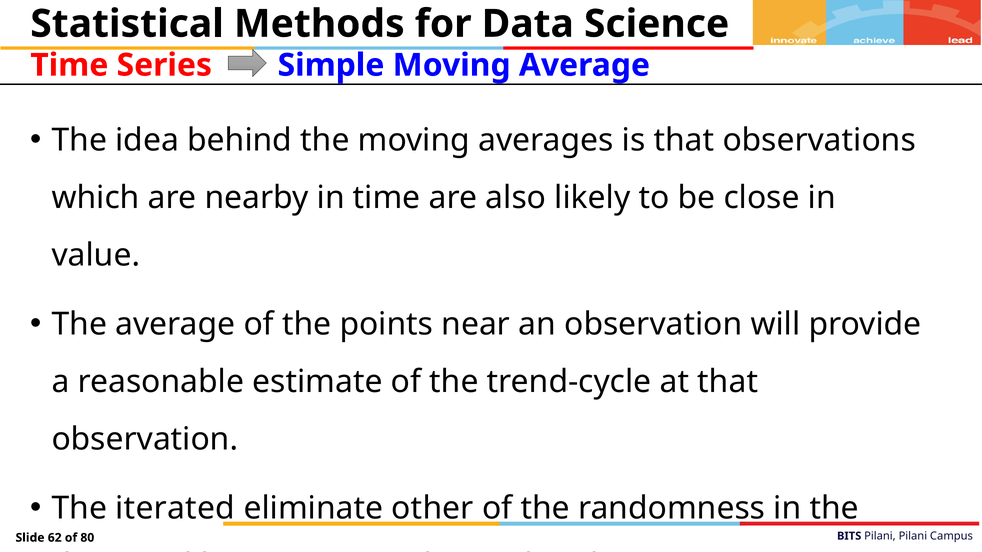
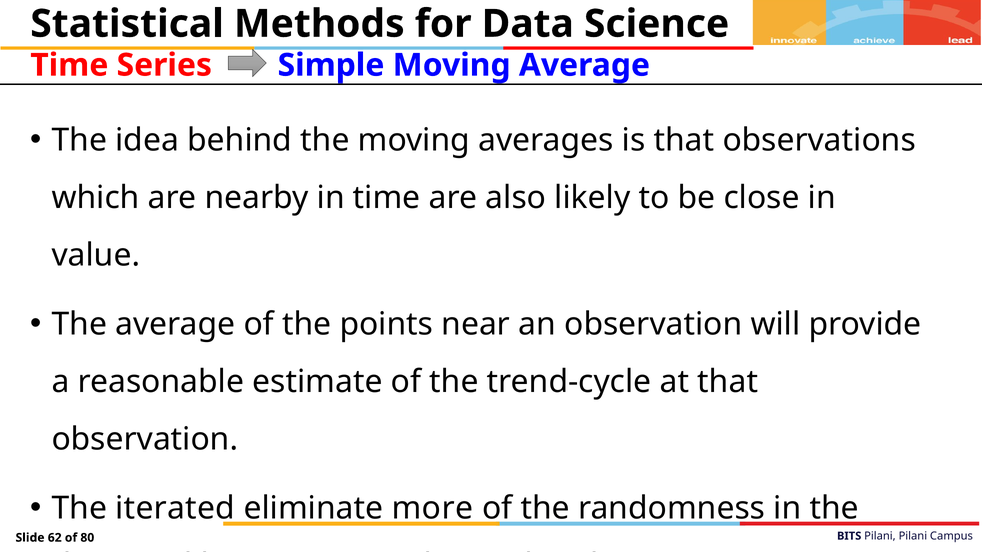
other: other -> more (432, 509)
